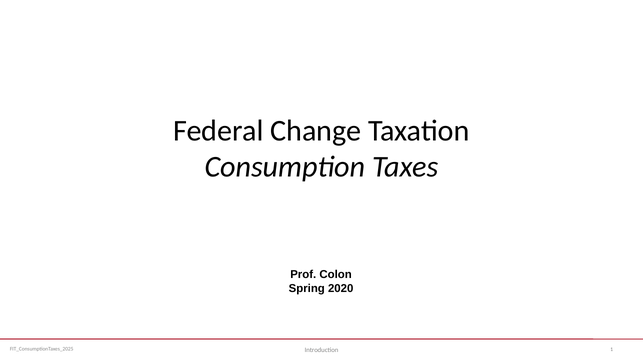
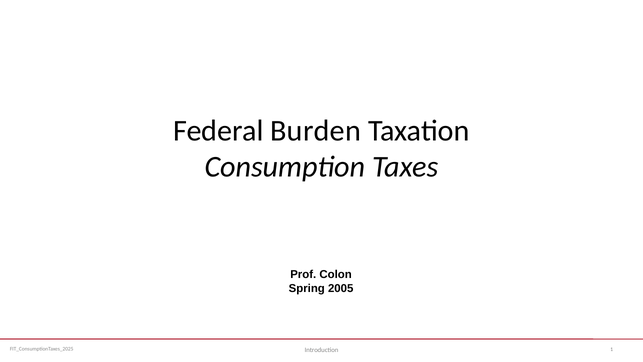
Change: Change -> Burden (316, 131)
2020: 2020 -> 2005 (341, 288)
